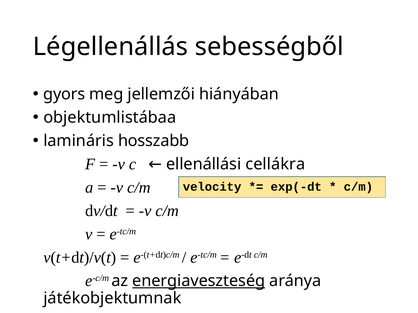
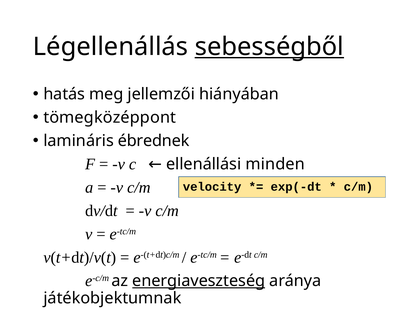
sebességből underline: none -> present (269, 47)
gyors: gyors -> hatás (64, 94)
objektumlistábaa: objektumlistábaa -> tömegközéppont (110, 118)
hosszabb: hosszabb -> ébrednek (154, 141)
cellákra: cellákra -> minden (275, 164)
